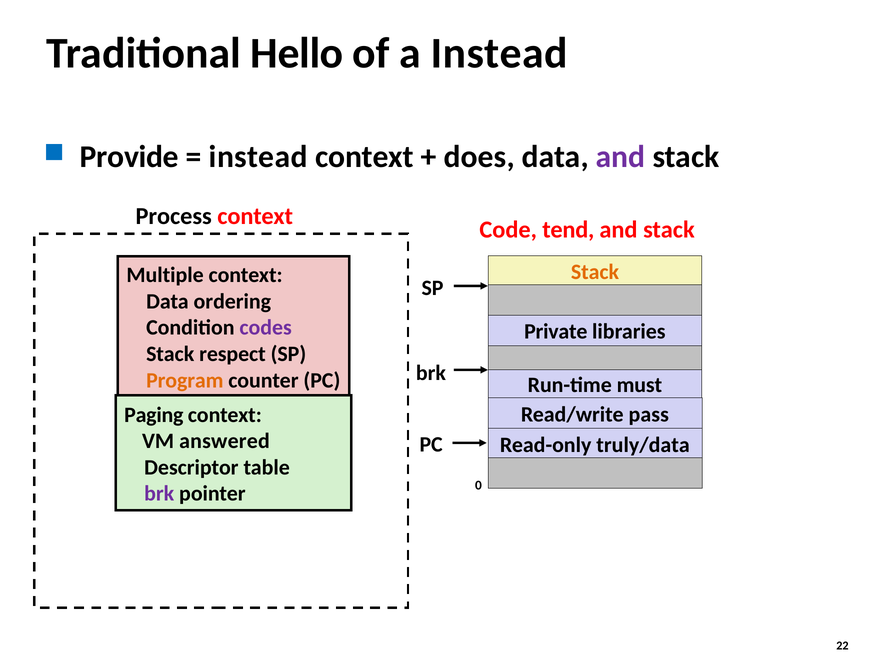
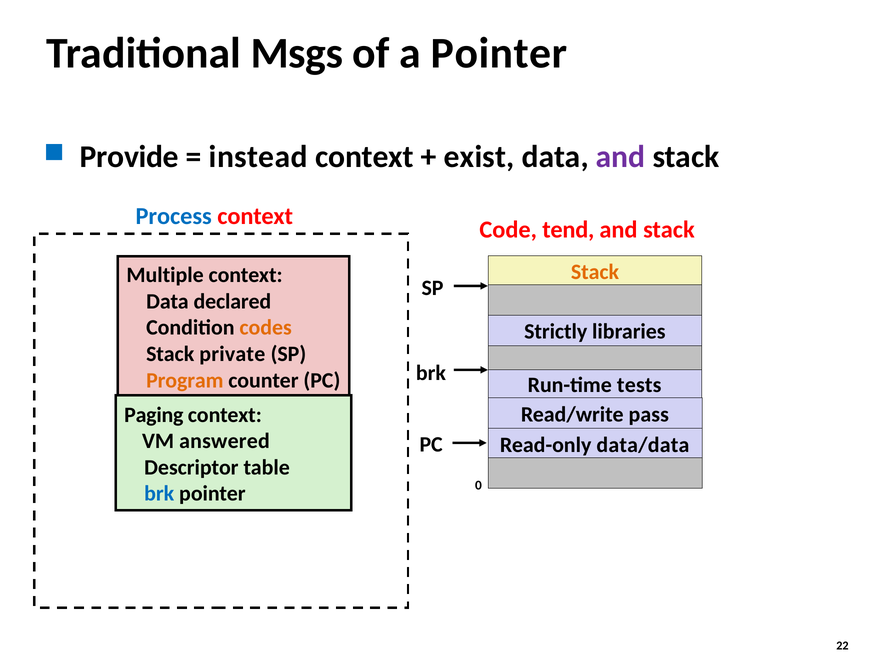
Hello: Hello -> Msgs (297, 53)
a Instead: Instead -> Pointer (499, 53)
does: does -> exist (479, 157)
Process colour: black -> blue (174, 216)
ordering: ordering -> declared (232, 301)
codes colour: purple -> orange (266, 328)
Private: Private -> Strictly (556, 332)
respect: respect -> private (232, 354)
must: must -> tests (639, 385)
truly/data: truly/data -> data/data (643, 445)
brk colour: purple -> blue (159, 494)
